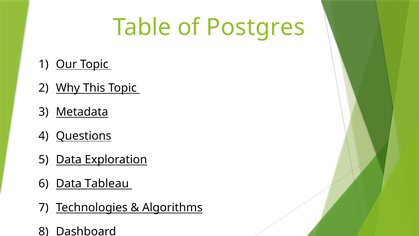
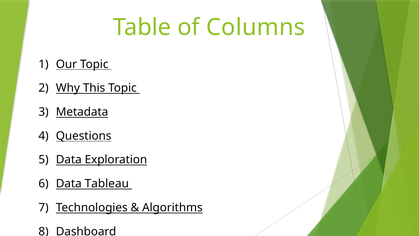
Postgres: Postgres -> Columns (256, 27)
